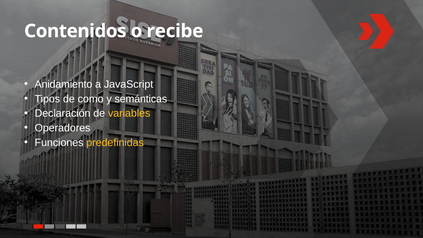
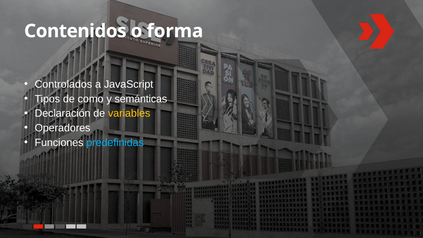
recibe: recibe -> forma (175, 31)
Anidamiento: Anidamiento -> Controlados (63, 84)
predefinidas colour: yellow -> light blue (115, 143)
